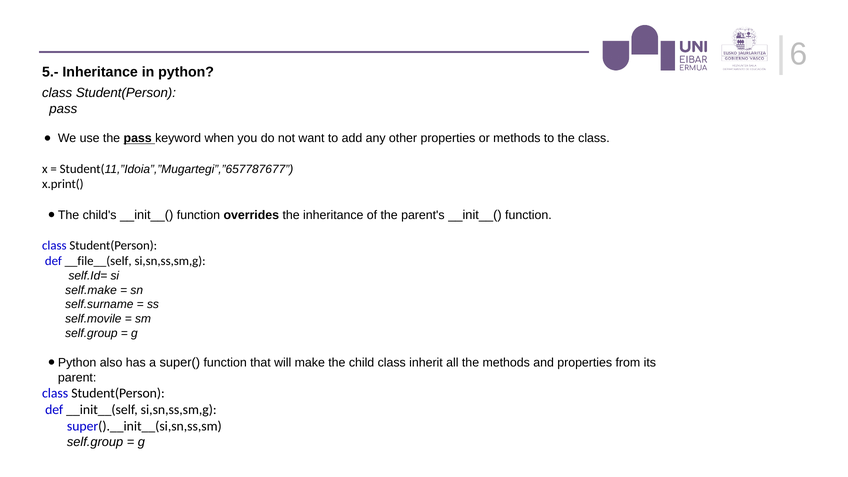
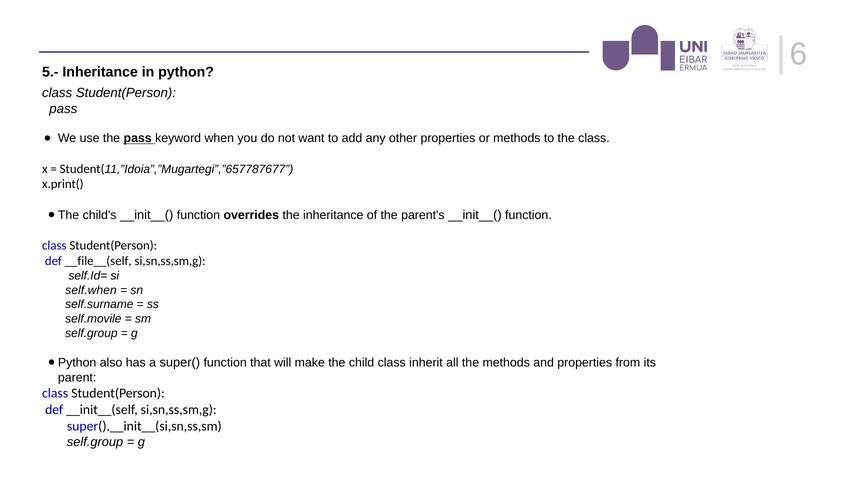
self.make: self.make -> self.when (91, 290)
